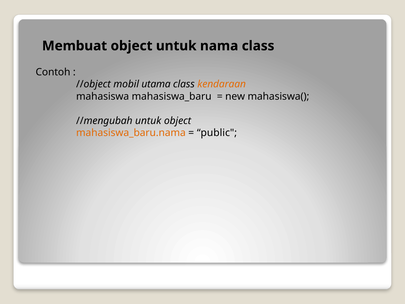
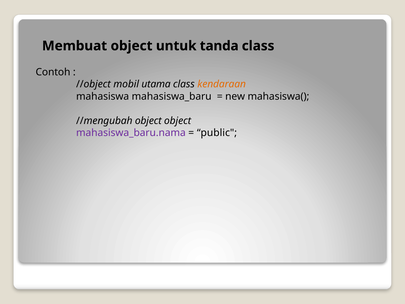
nama: nama -> tanda (219, 46)
//mengubah untuk: untuk -> object (148, 121)
mahasiswa_baru.nama colour: orange -> purple (131, 133)
